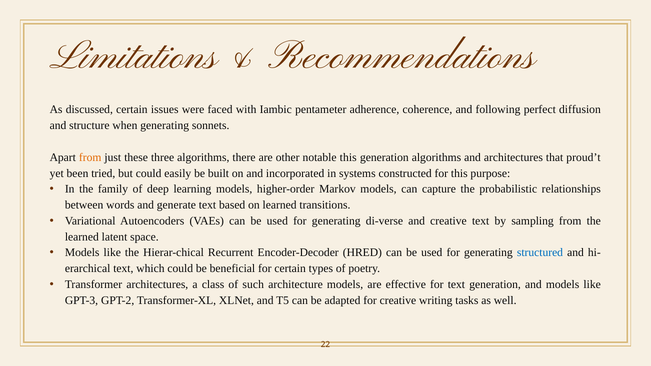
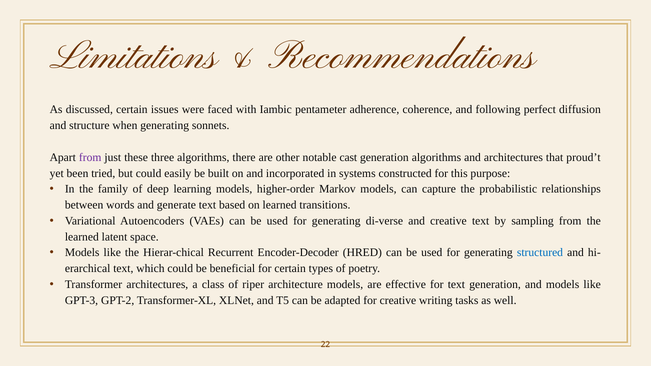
from colour: orange -> purple (90, 157)
notable this: this -> cast (348, 157)
such: such -> riper (253, 285)
